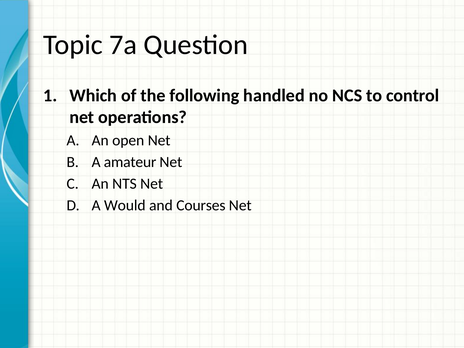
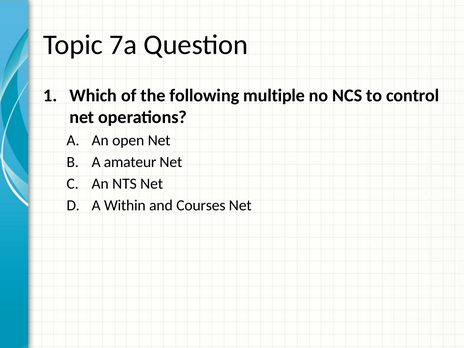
handled: handled -> multiple (274, 96)
Would: Would -> Within (125, 205)
